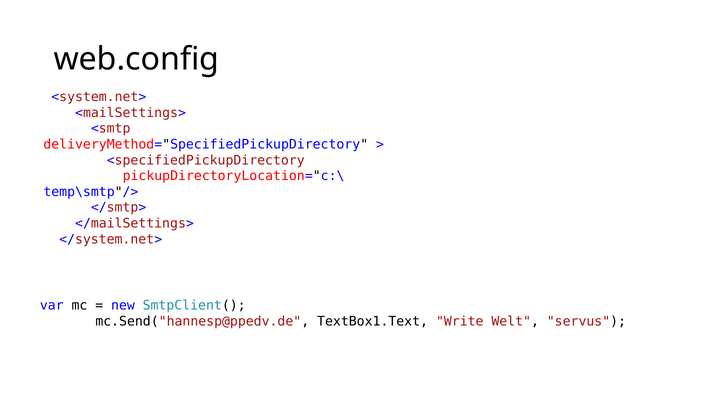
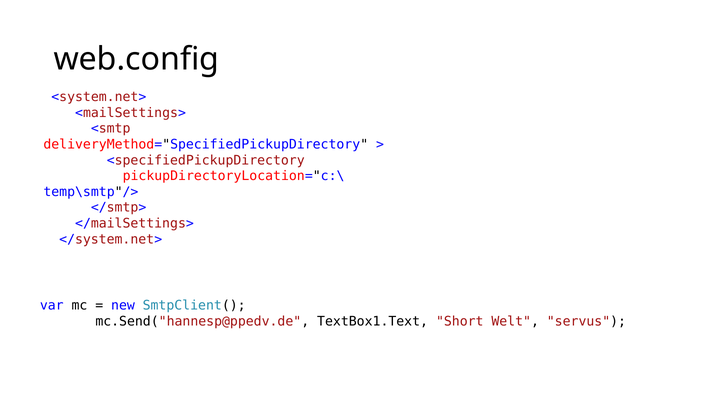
Write: Write -> Short (460, 321)
